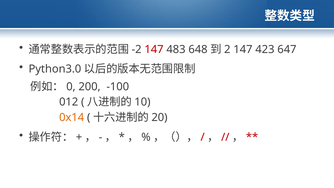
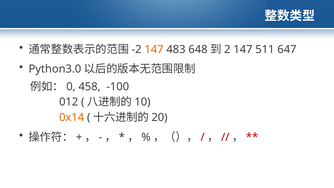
147 colour: red -> orange (154, 49)
423: 423 -> 511 (265, 49)
200: 200 -> 458 (90, 87)
